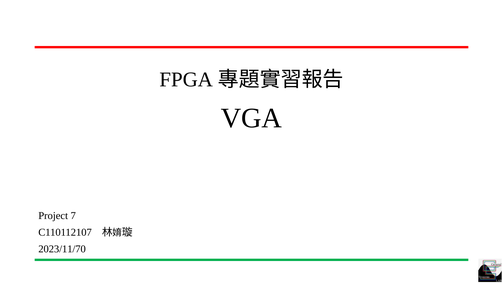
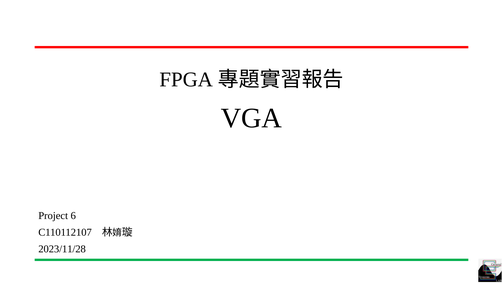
7: 7 -> 6 (73, 216)
2023/11/70: 2023/11/70 -> 2023/11/28 (62, 249)
